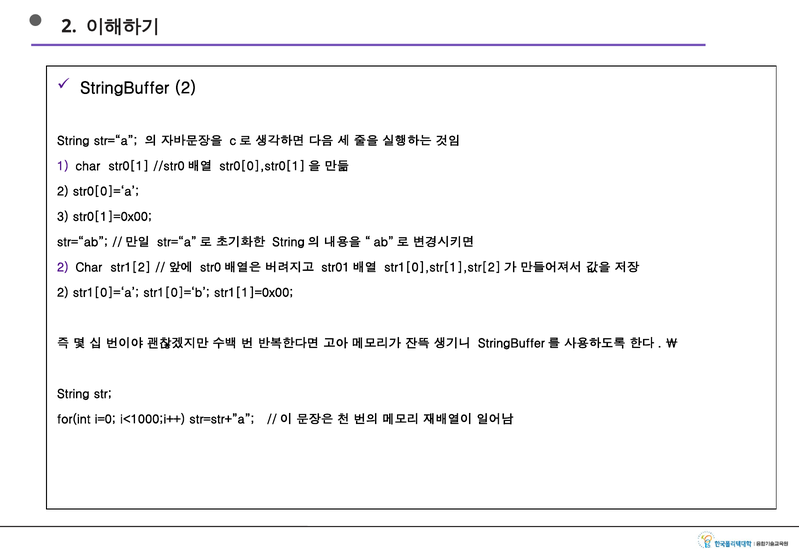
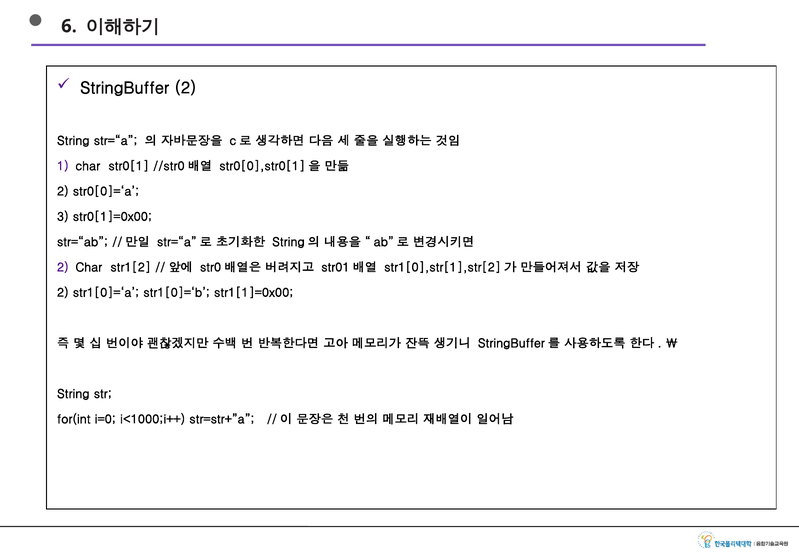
2: 2 -> 6 (69, 26)
